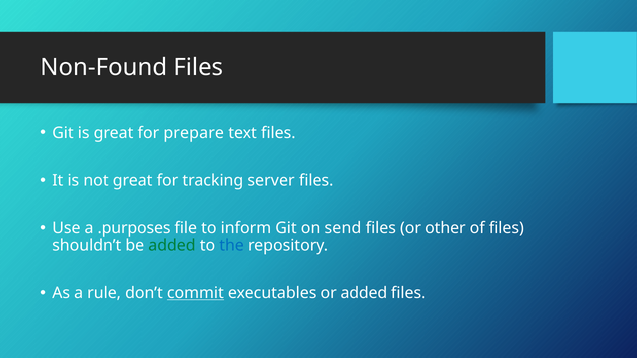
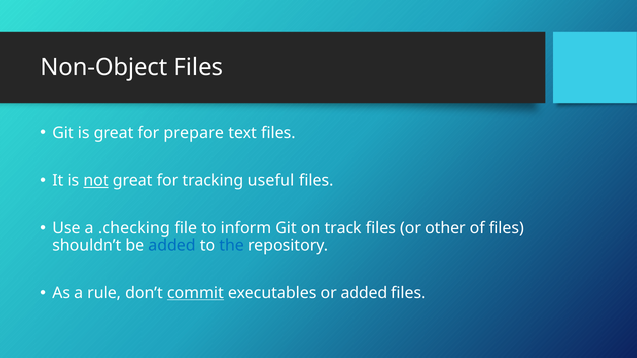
Non-Found: Non-Found -> Non-Object (104, 67)
not underline: none -> present (96, 181)
server: server -> useful (271, 181)
.purposes: .purposes -> .checking (134, 228)
send: send -> track (343, 228)
added colour: green -> blue (172, 246)
